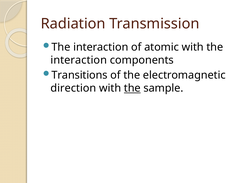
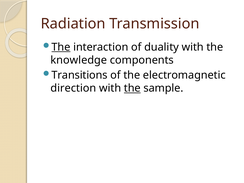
The underline: none -> present (61, 47)
atomic: atomic -> duality (162, 47)
interaction: interaction -> knowledge (79, 60)
